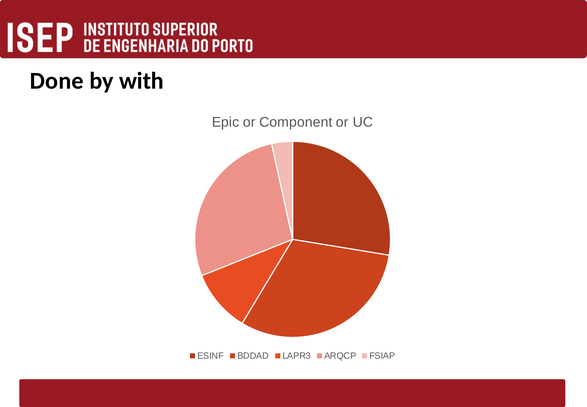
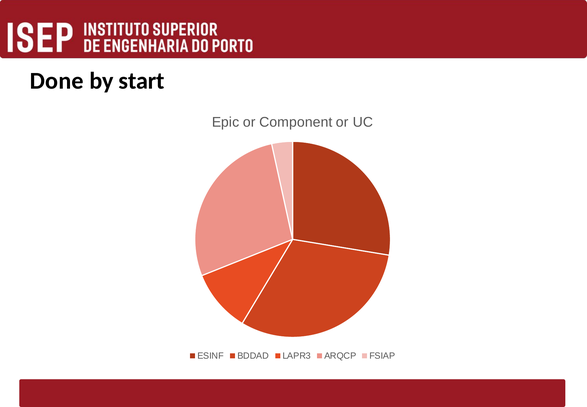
with: with -> start (142, 81)
